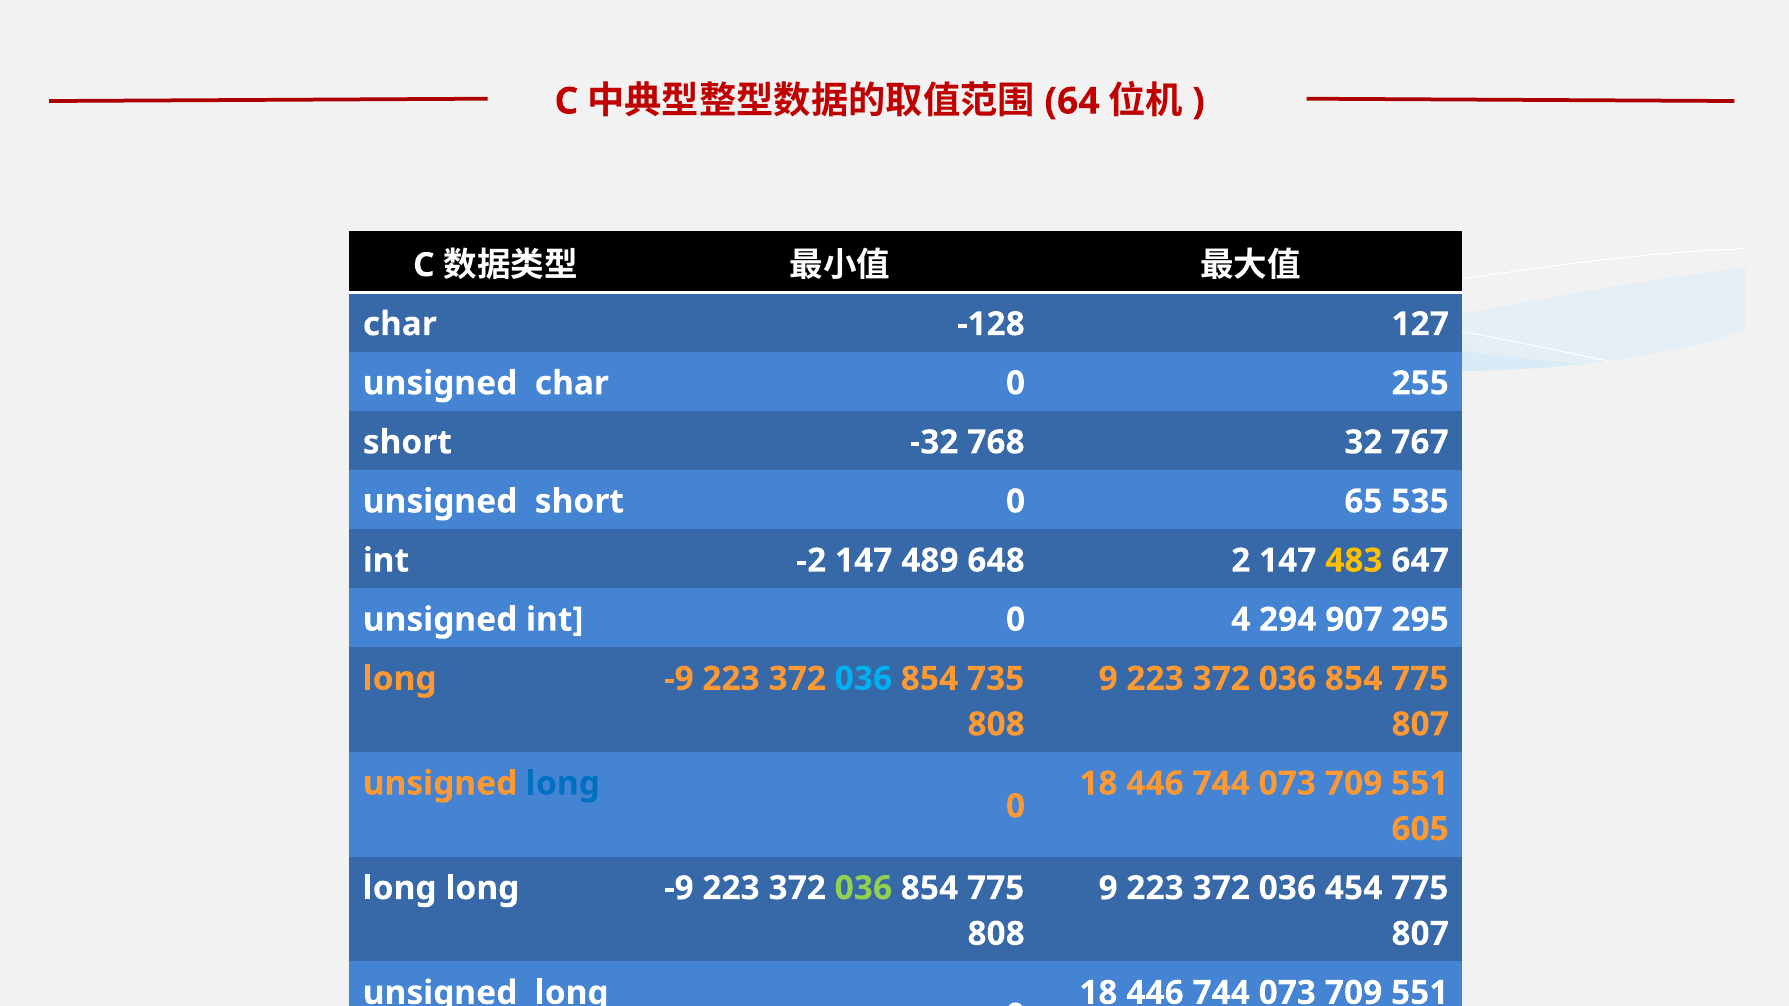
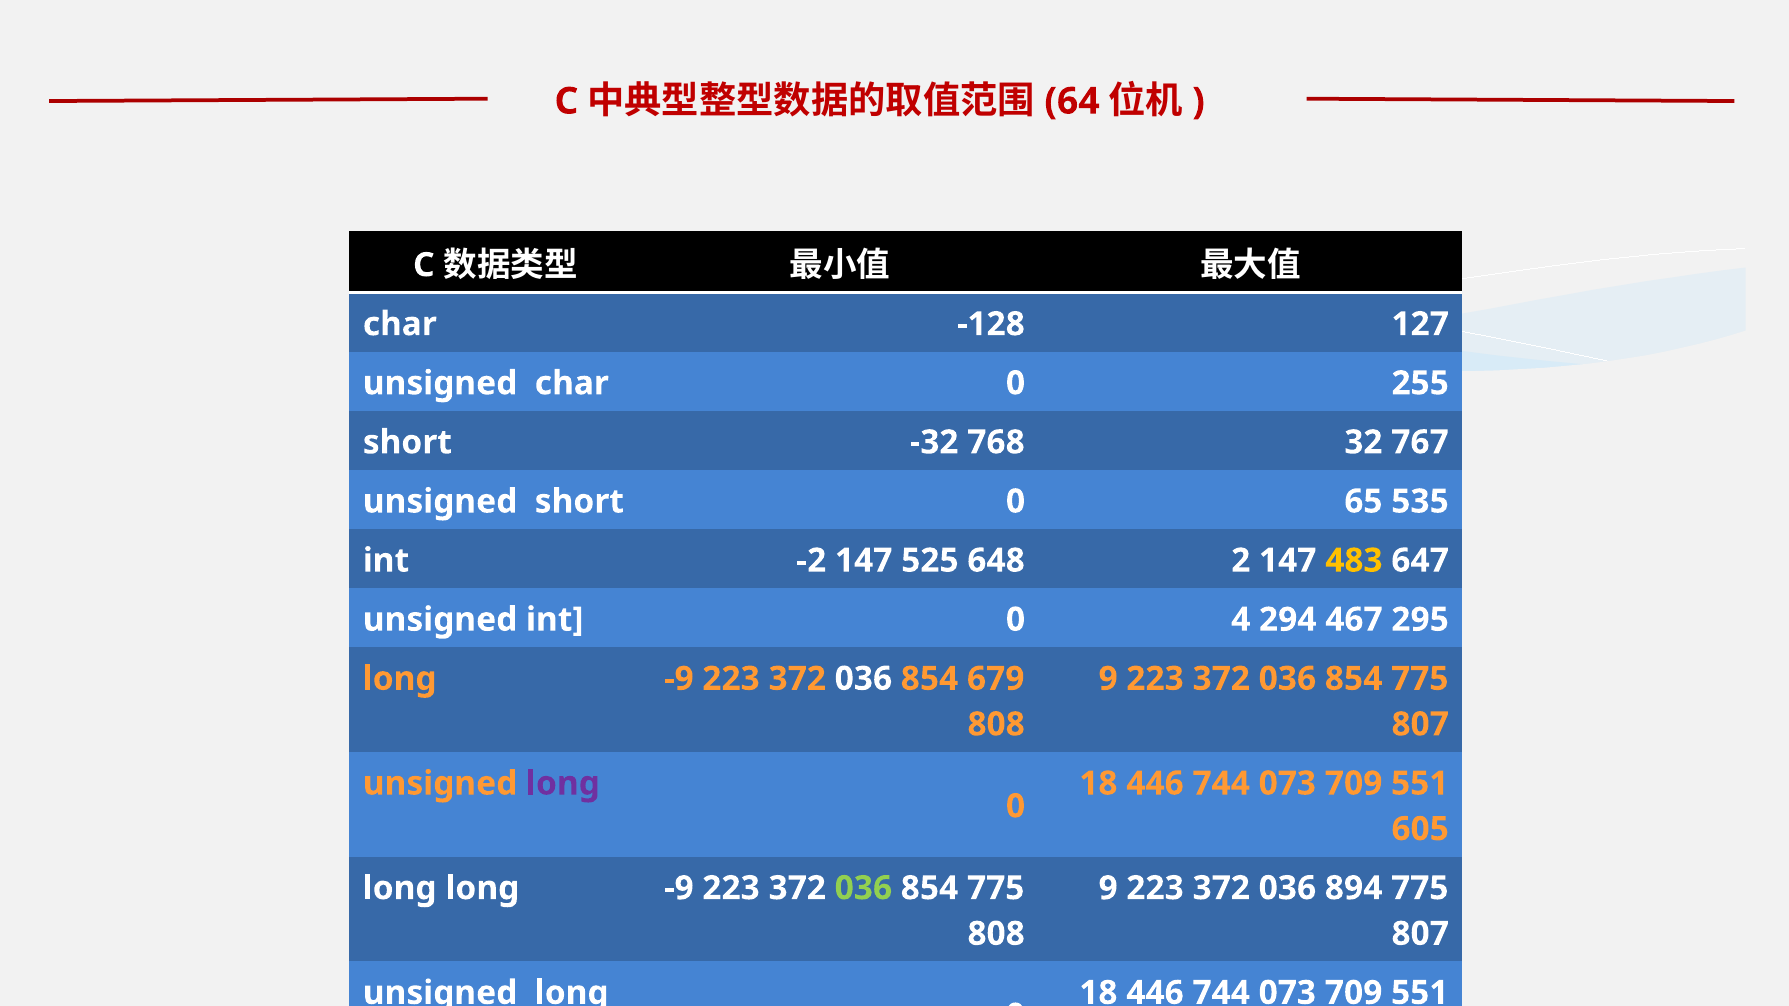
489: 489 -> 525 (930, 561)
907: 907 -> 467 (1354, 620)
036 colour: light blue -> white (863, 679)
735: 735 -> 679 (996, 679)
long colour: blue -> purple (563, 784)
454: 454 -> 894 (1354, 888)
